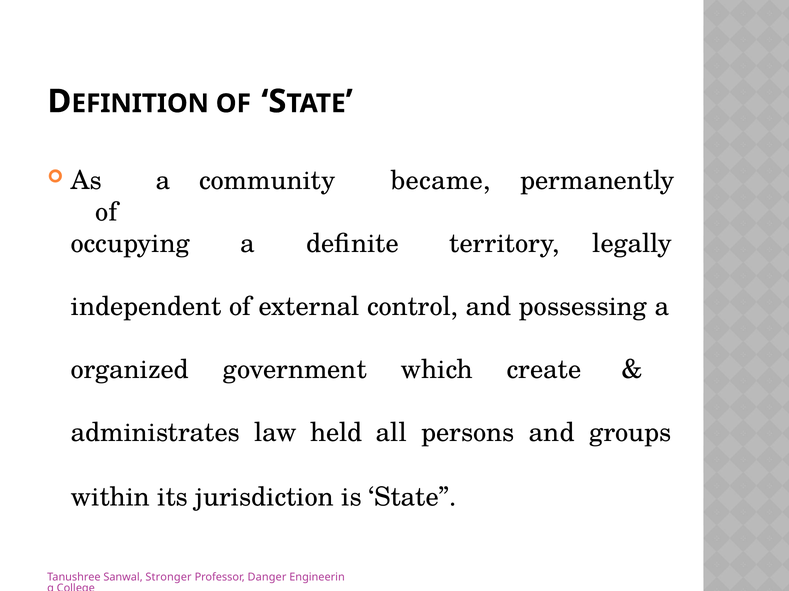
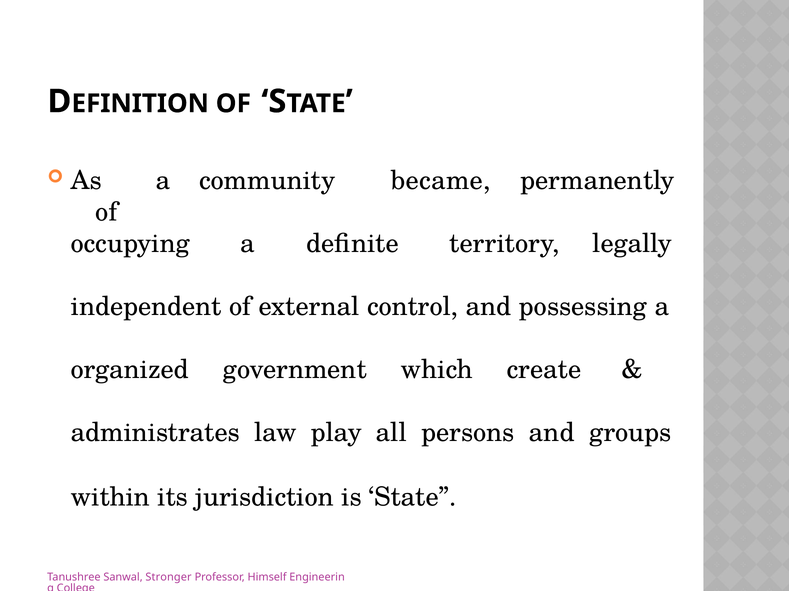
held: held -> play (336, 433)
Danger: Danger -> Himself (267, 578)
